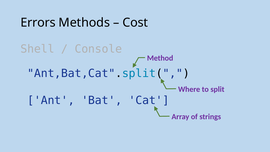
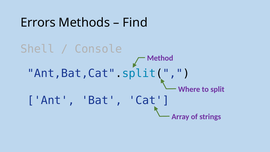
Cost: Cost -> Find (135, 23)
